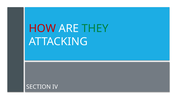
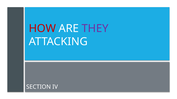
THEY colour: green -> purple (95, 29)
